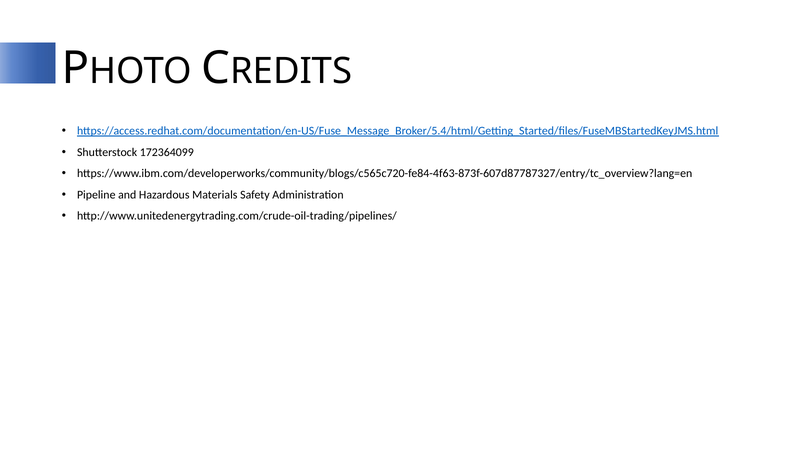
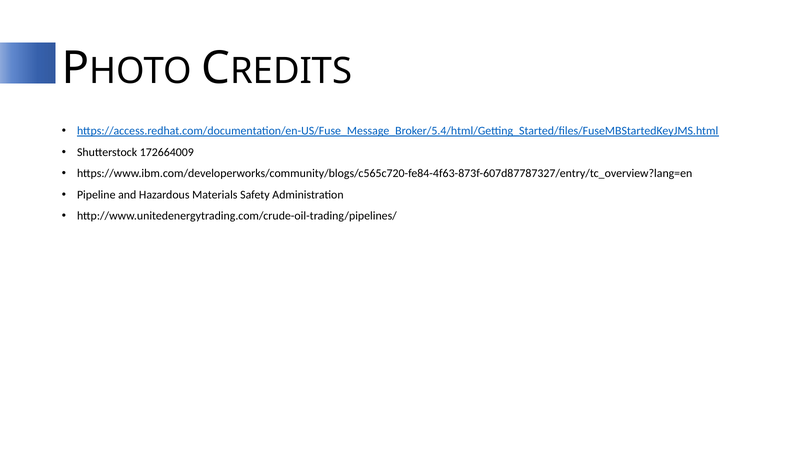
172364099: 172364099 -> 172664009 (167, 152)
